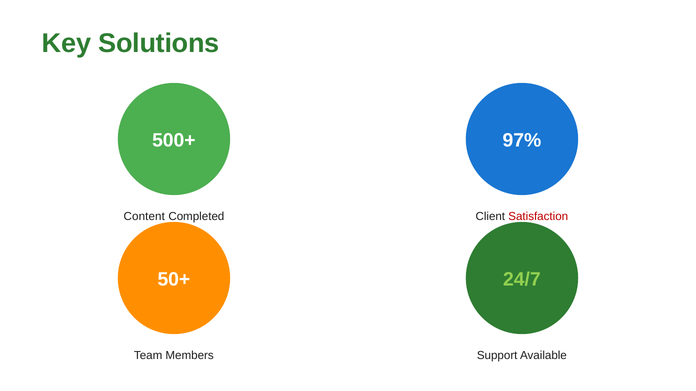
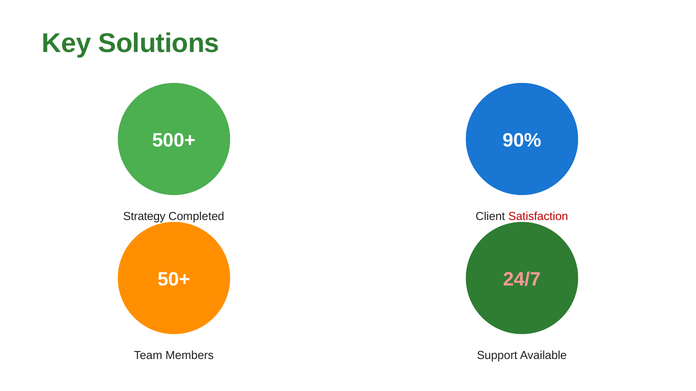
97%: 97% -> 90% (522, 141)
Content: Content -> Strategy (144, 217)
24/7 colour: light green -> pink (522, 280)
